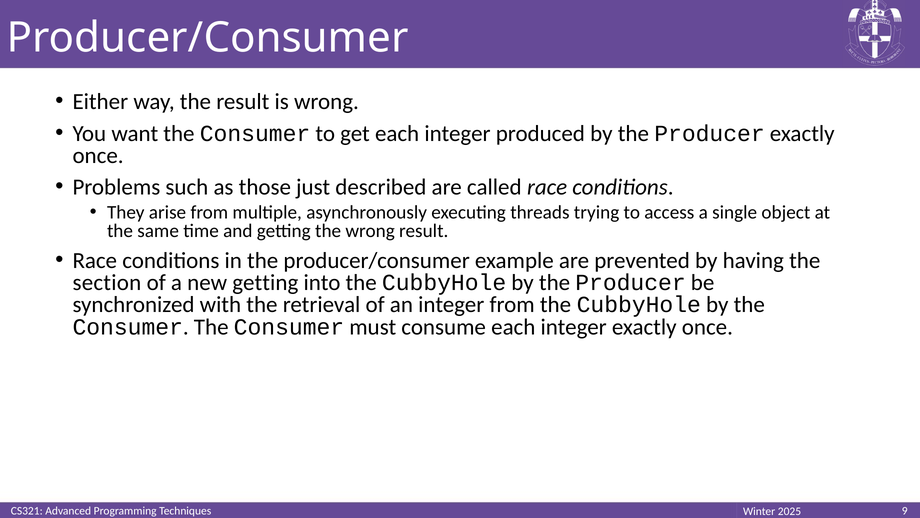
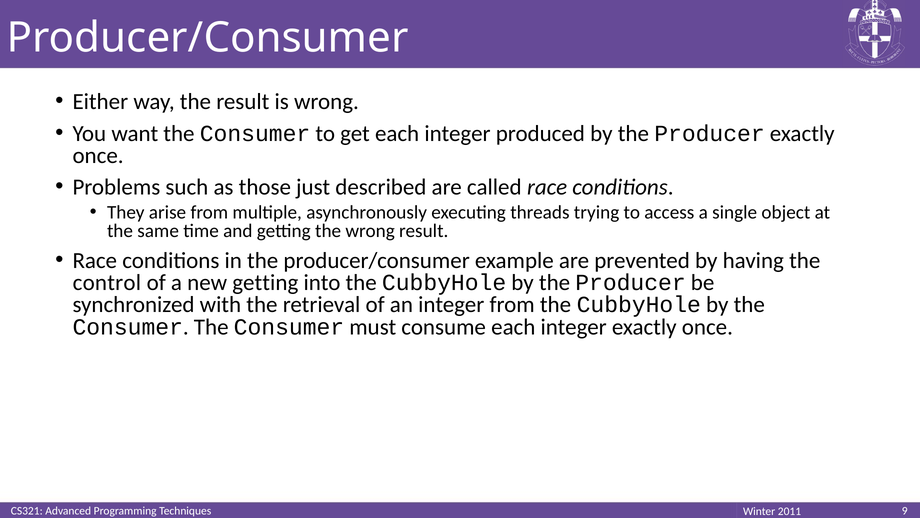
section: section -> control (107, 283)
2025: 2025 -> 2011 (789, 511)
